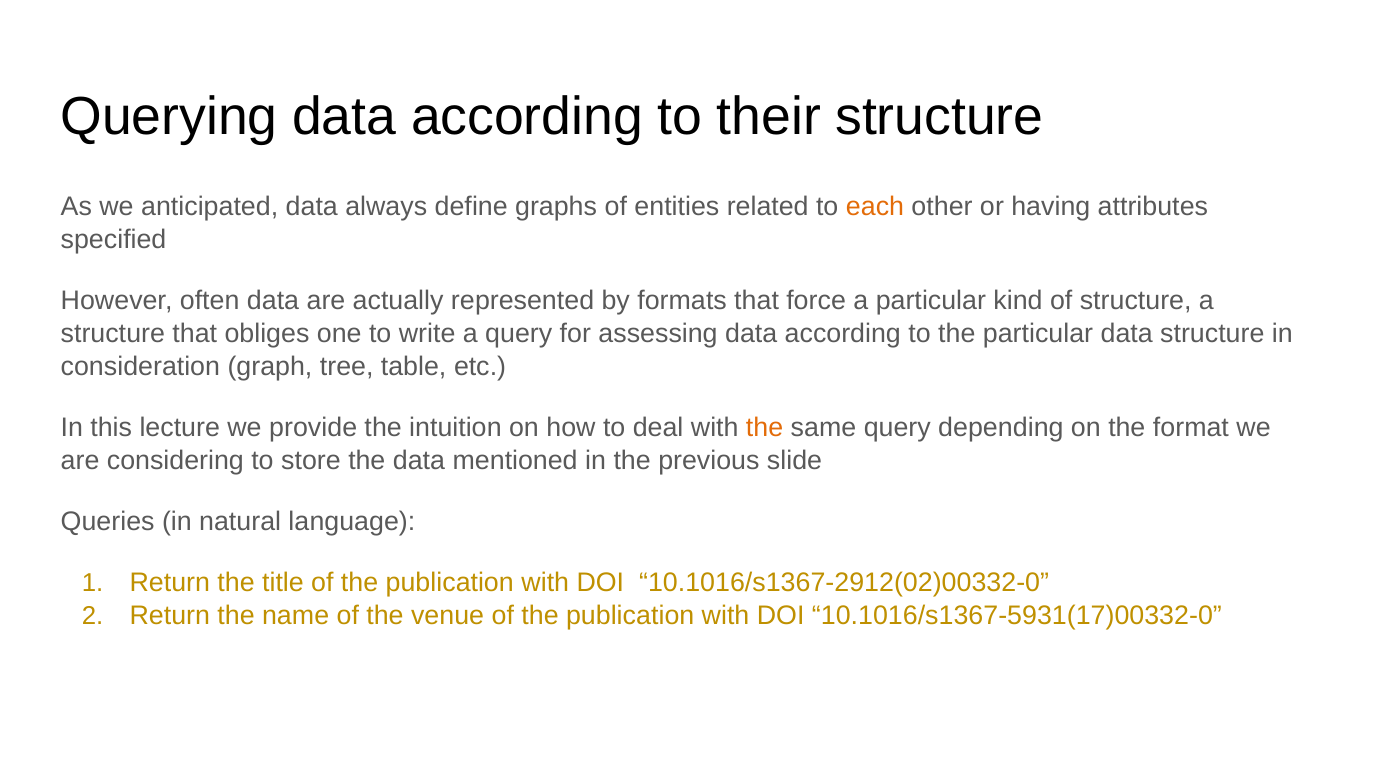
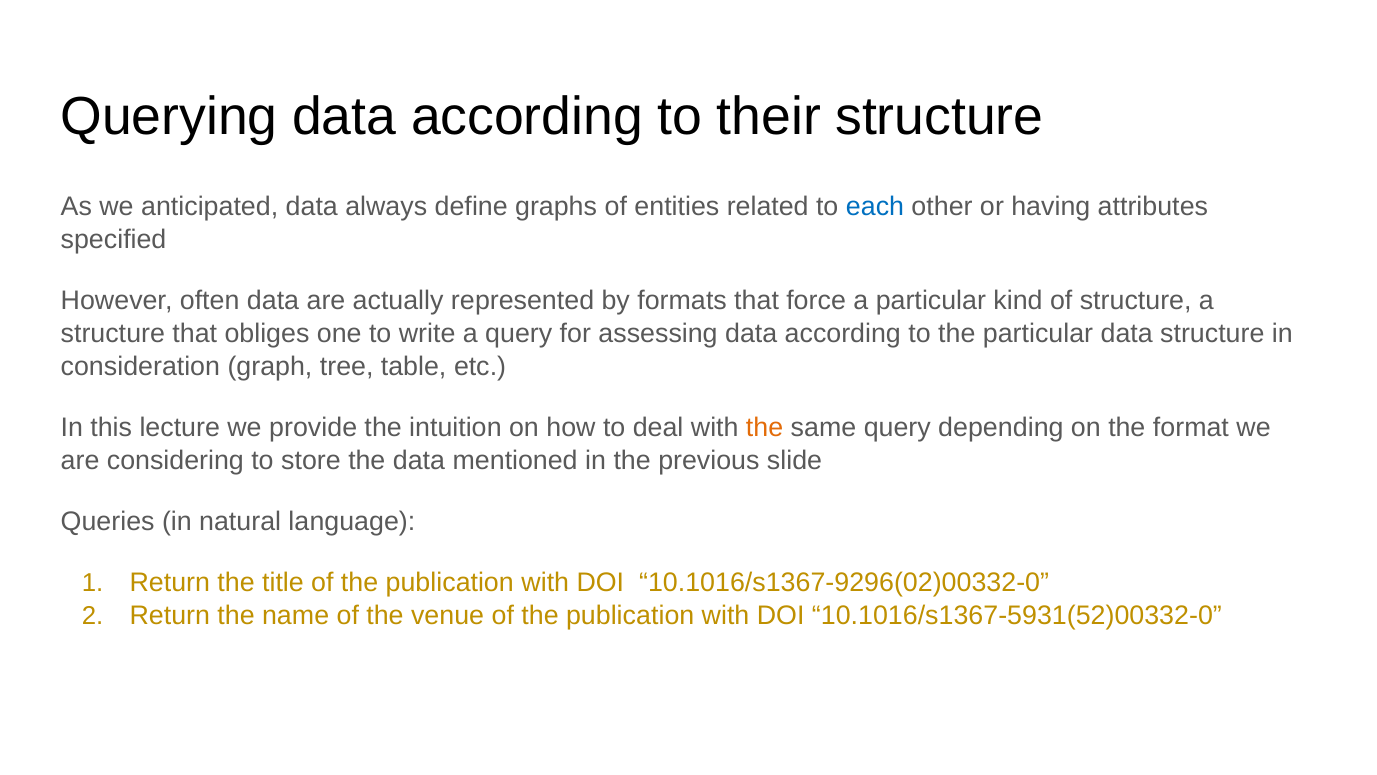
each colour: orange -> blue (875, 206)
10.1016/s1367-2912(02)00332-0: 10.1016/s1367-2912(02)00332-0 -> 10.1016/s1367-9296(02)00332-0 (844, 582)
10.1016/s1367-5931(17)00332-0: 10.1016/s1367-5931(17)00332-0 -> 10.1016/s1367-5931(52)00332-0 (1017, 615)
